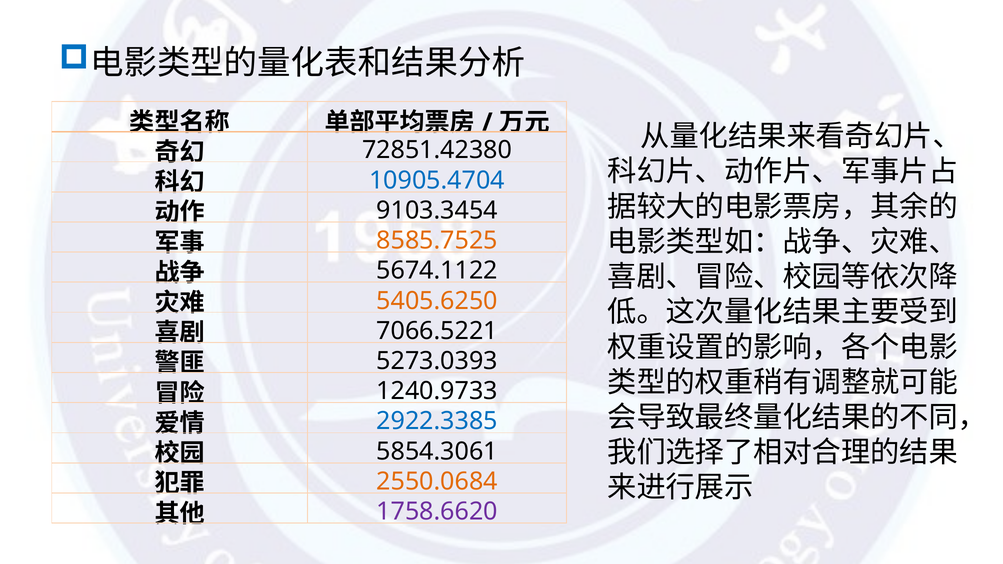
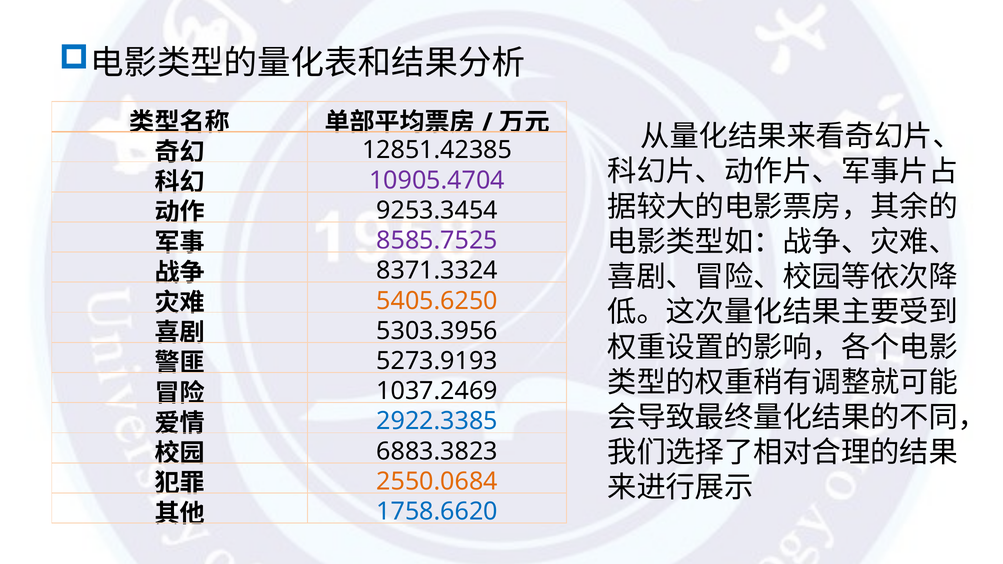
72851.42380: 72851.42380 -> 12851.42385 (437, 150)
10905.4704 colour: blue -> purple (437, 180)
9103.3454: 9103.3454 -> 9253.3454 (437, 210)
8585.7525 colour: orange -> purple (437, 241)
5674.1122: 5674.1122 -> 8371.3324 (437, 271)
7066.5221: 7066.5221 -> 5303.3956 (437, 331)
5273.0393: 5273.0393 -> 5273.9193 (437, 361)
1240.9733: 1240.9733 -> 1037.2469 (437, 391)
5854.3061: 5854.3061 -> 6883.3823 (437, 451)
1758.6620 colour: purple -> blue (437, 512)
